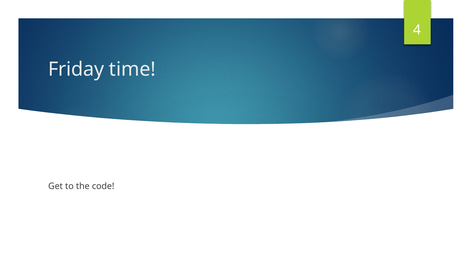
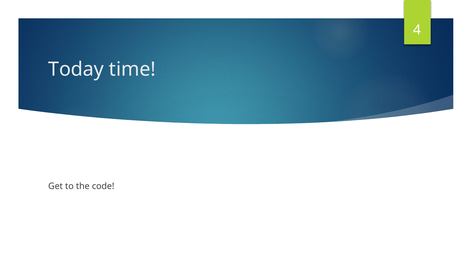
Friday: Friday -> Today (76, 69)
